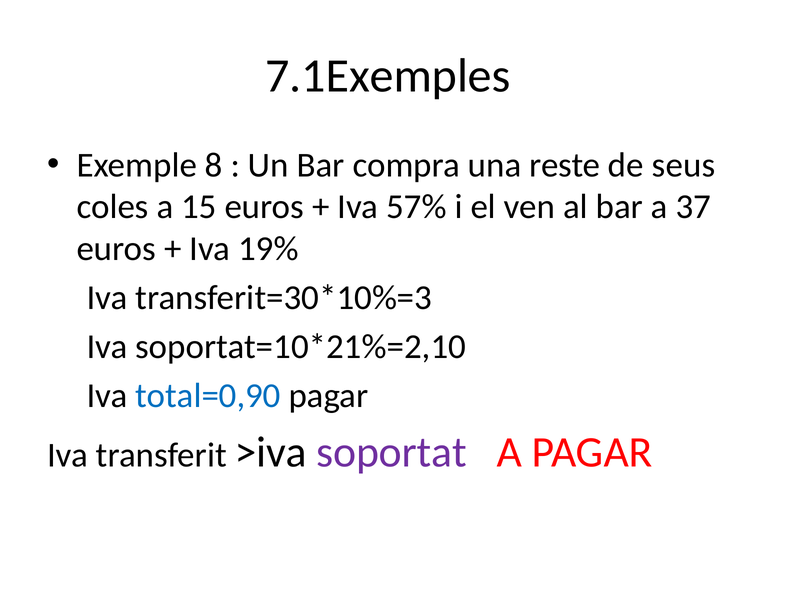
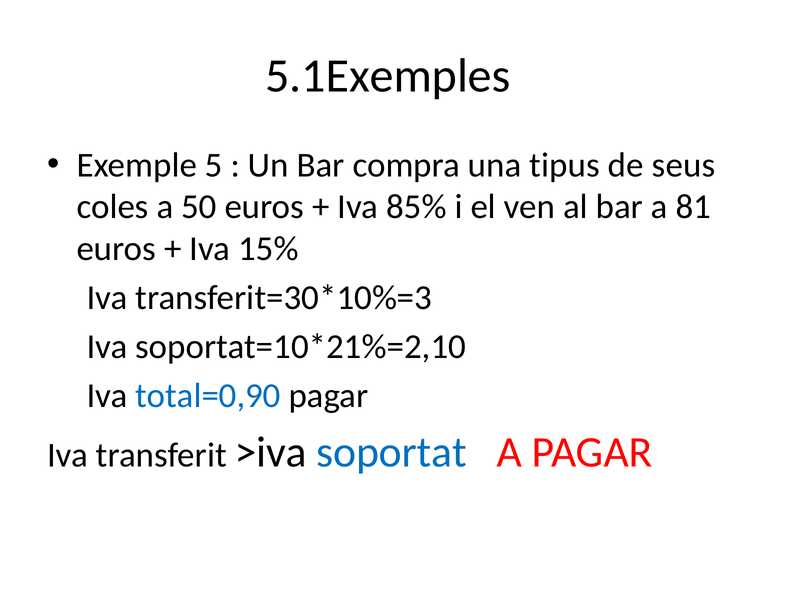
7.1Exemples: 7.1Exemples -> 5.1Exemples (388, 76)
8: 8 -> 5 (214, 165)
reste: reste -> tipus (565, 165)
15: 15 -> 50 (199, 207)
57%: 57% -> 85% (416, 207)
37: 37 -> 81 (693, 207)
19%: 19% -> 15% (268, 249)
soportat colour: purple -> blue (392, 453)
